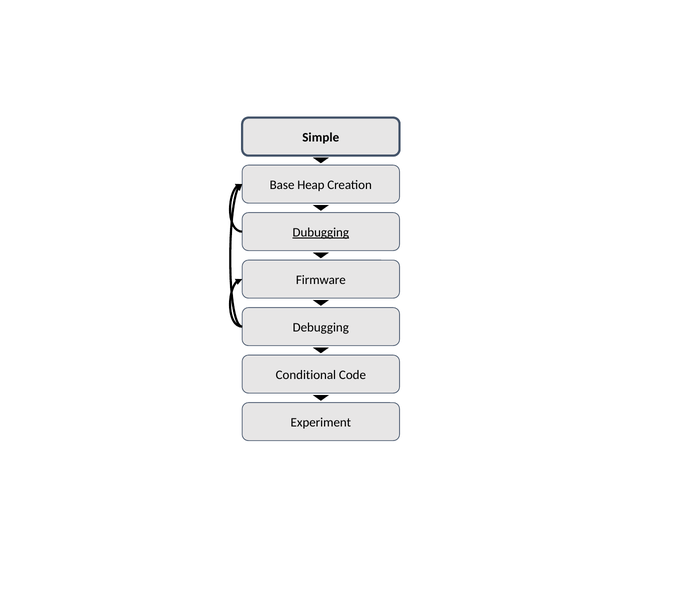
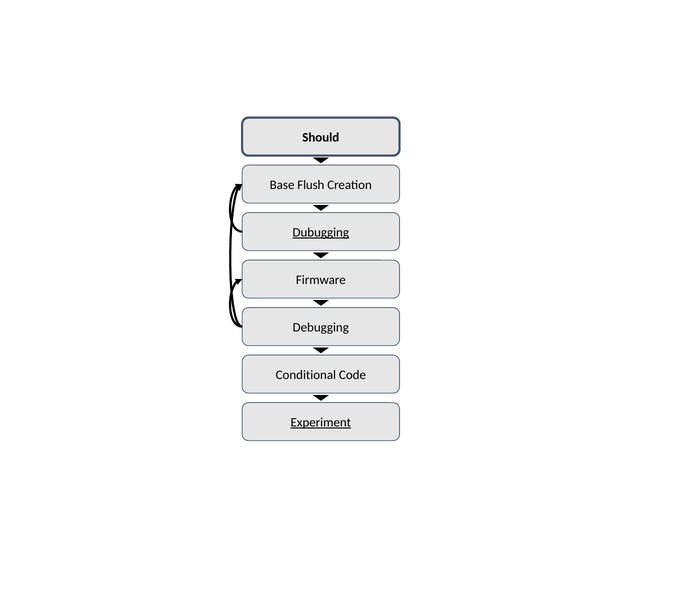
Simple: Simple -> Should (321, 138)
Heap: Heap -> Flush (311, 185)
Experiment underline: none -> present (321, 423)
